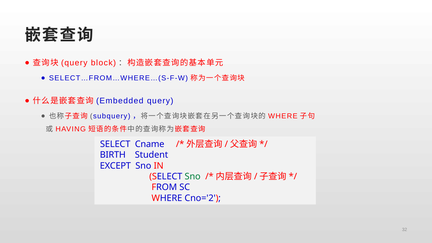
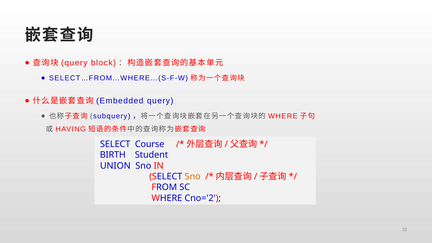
Cname: Cname -> Course (150, 144)
EXCEPT: EXCEPT -> UNION (115, 166)
Sno colour: green -> orange (193, 177)
